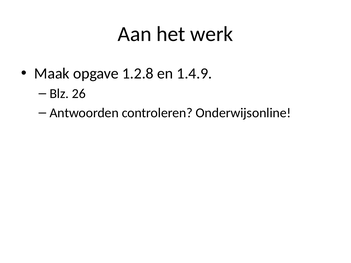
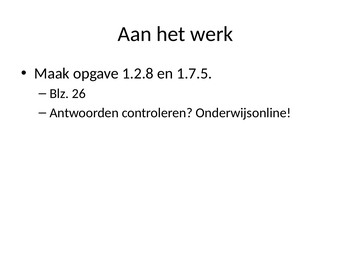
1.4.9: 1.4.9 -> 1.7.5 (194, 74)
